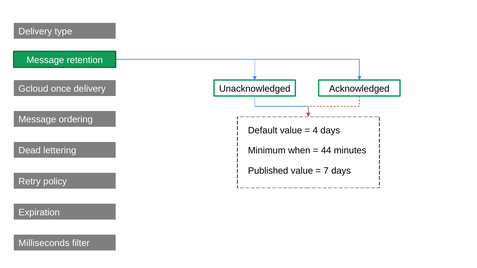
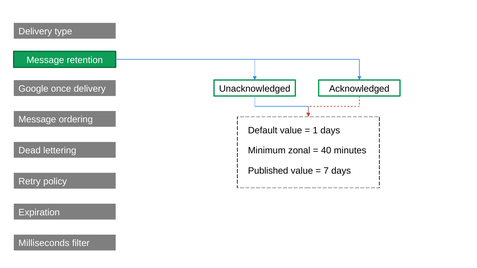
Gcloud: Gcloud -> Google (33, 89)
4: 4 -> 1 (315, 130)
when: when -> zonal (299, 151)
44: 44 -> 40 (326, 151)
